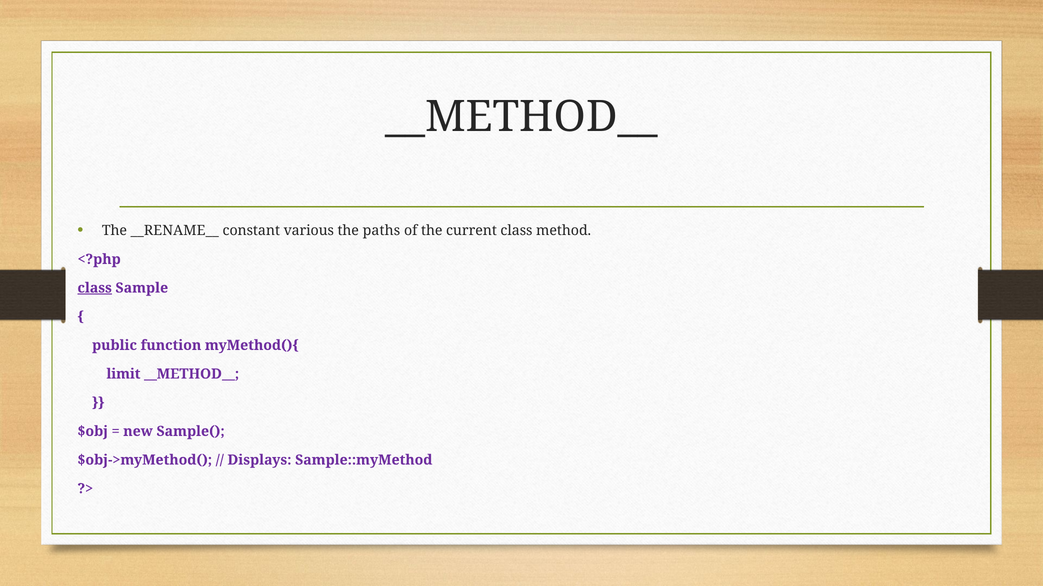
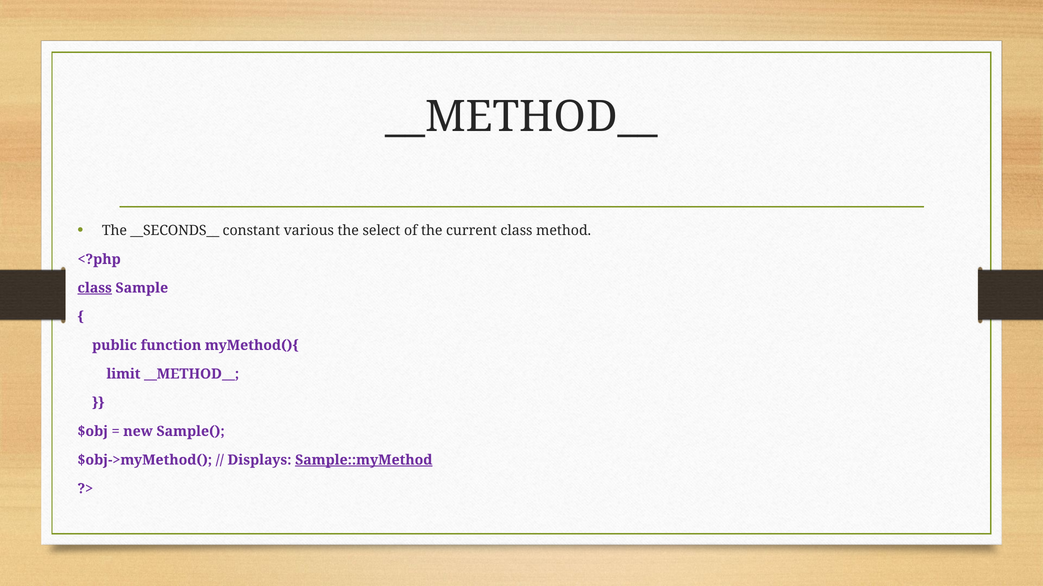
__RENAME__: __RENAME__ -> __SECONDS__ (175, 231)
paths: paths -> select (381, 231)
Sample::myMethod underline: none -> present (364, 460)
